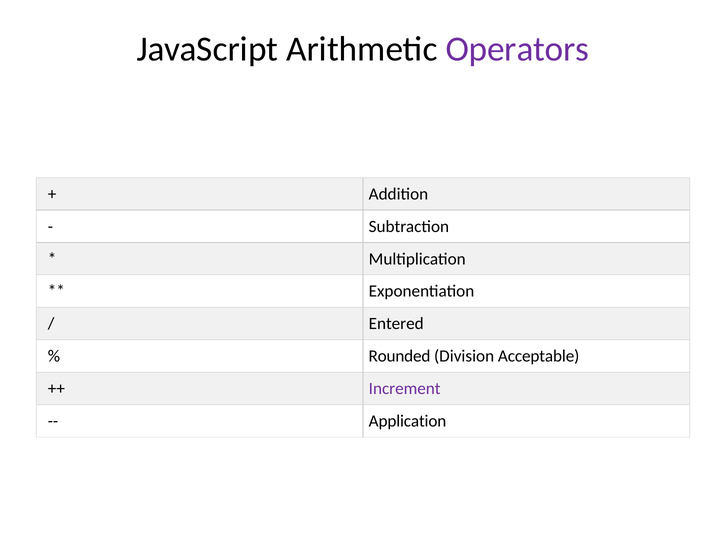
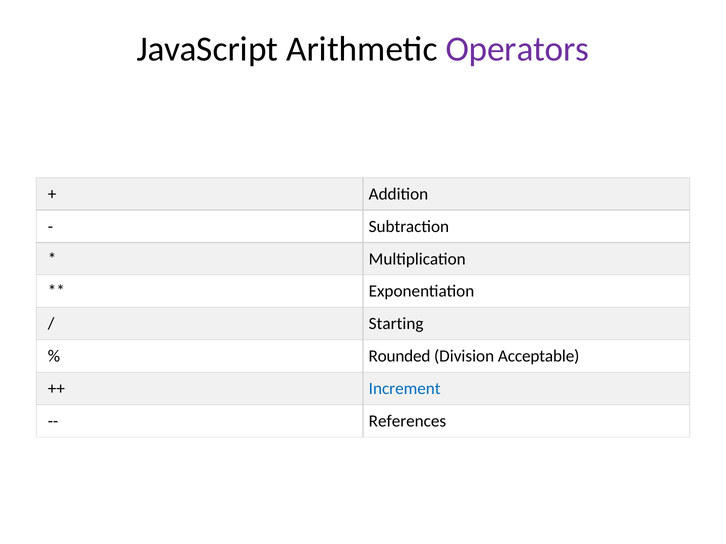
Entered: Entered -> Starting (396, 324)
Increment colour: purple -> blue (405, 389)
Application: Application -> References (407, 421)
